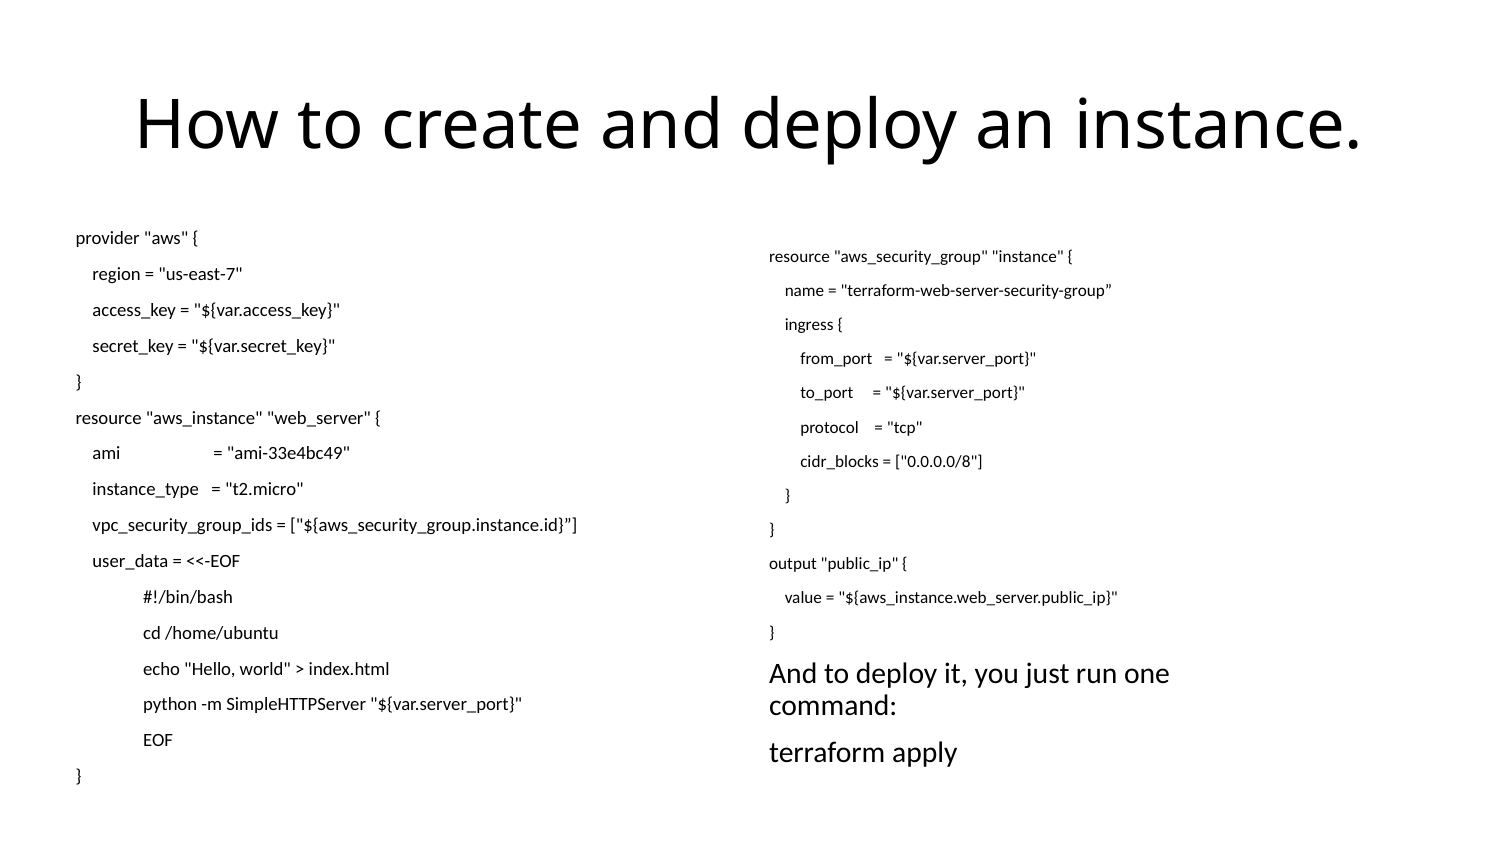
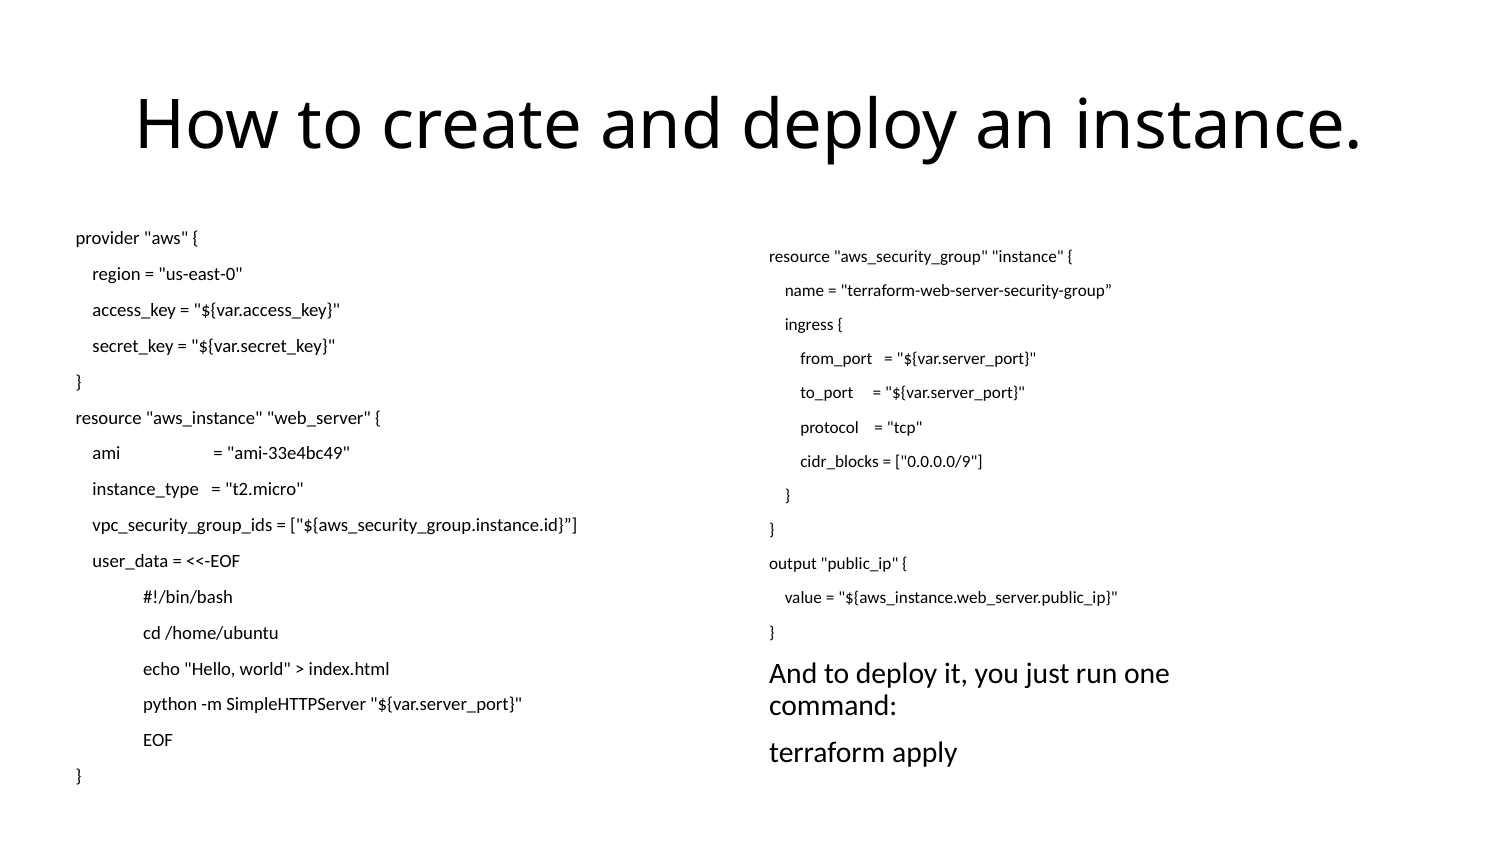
us-east-7: us-east-7 -> us-east-0 (201, 275)
0.0.0.0/8: 0.0.0.0/8 -> 0.0.0.0/9 (939, 462)
